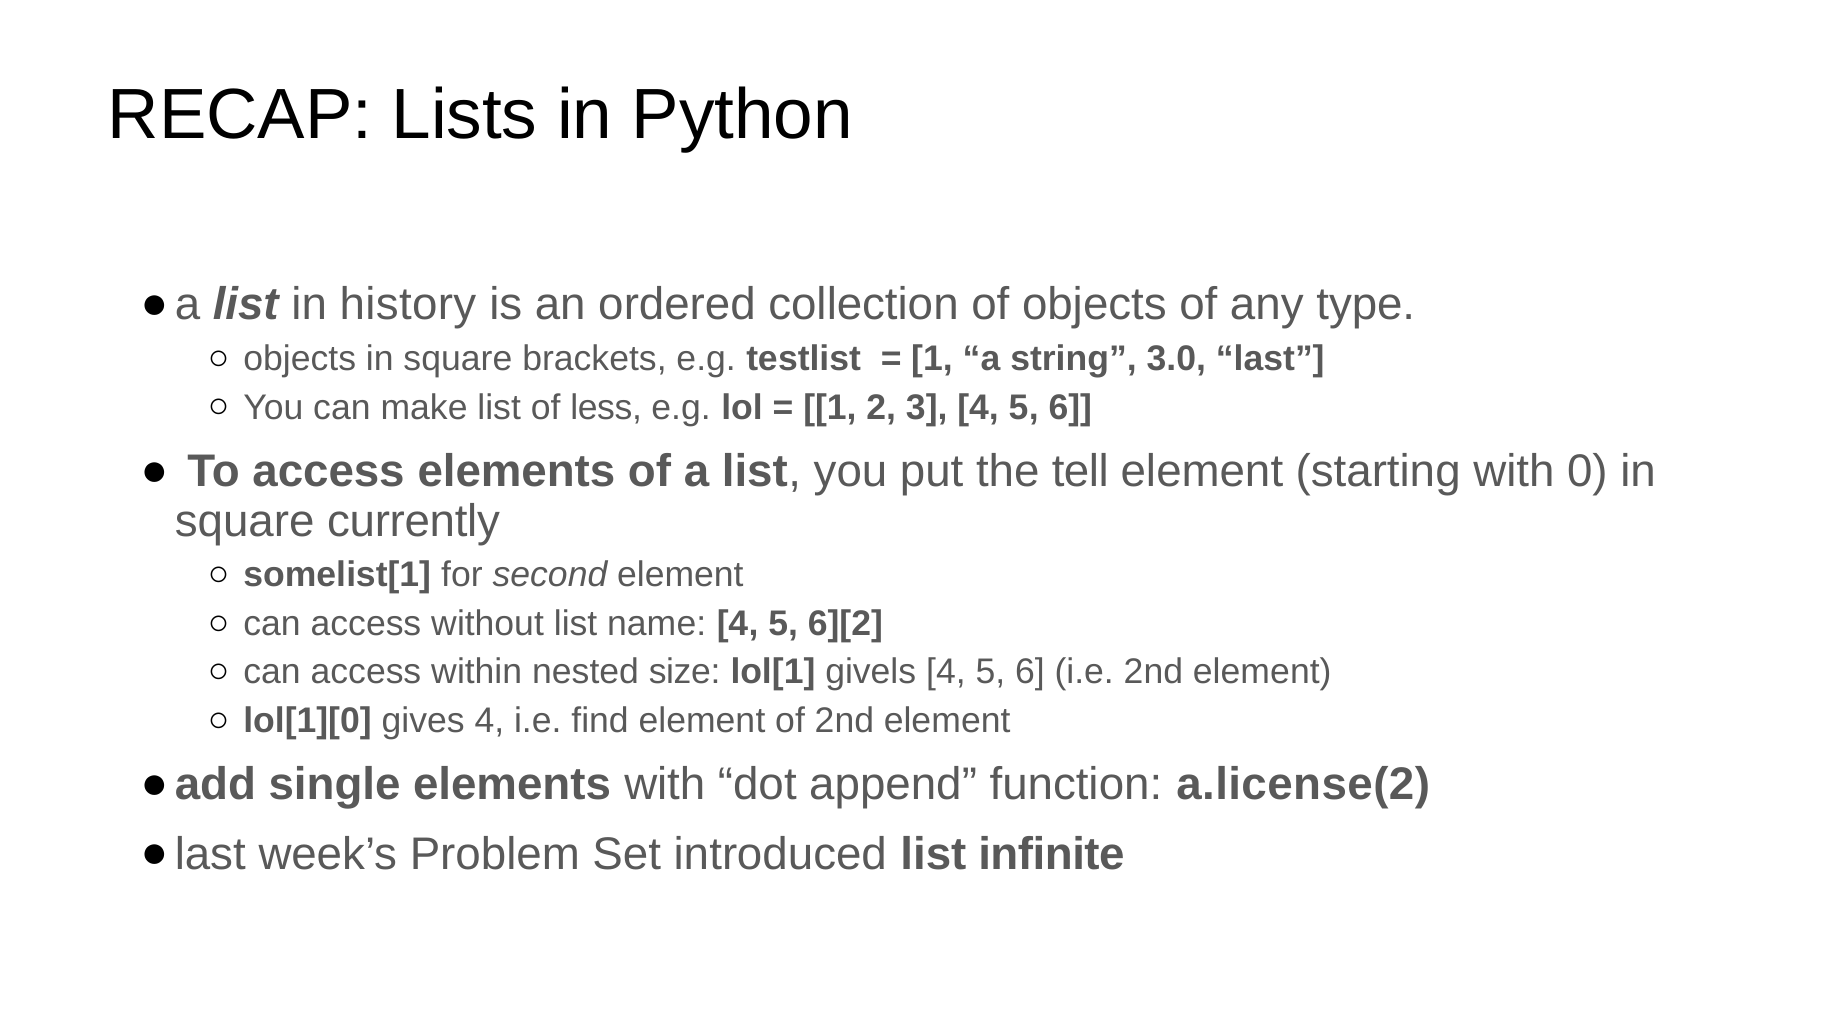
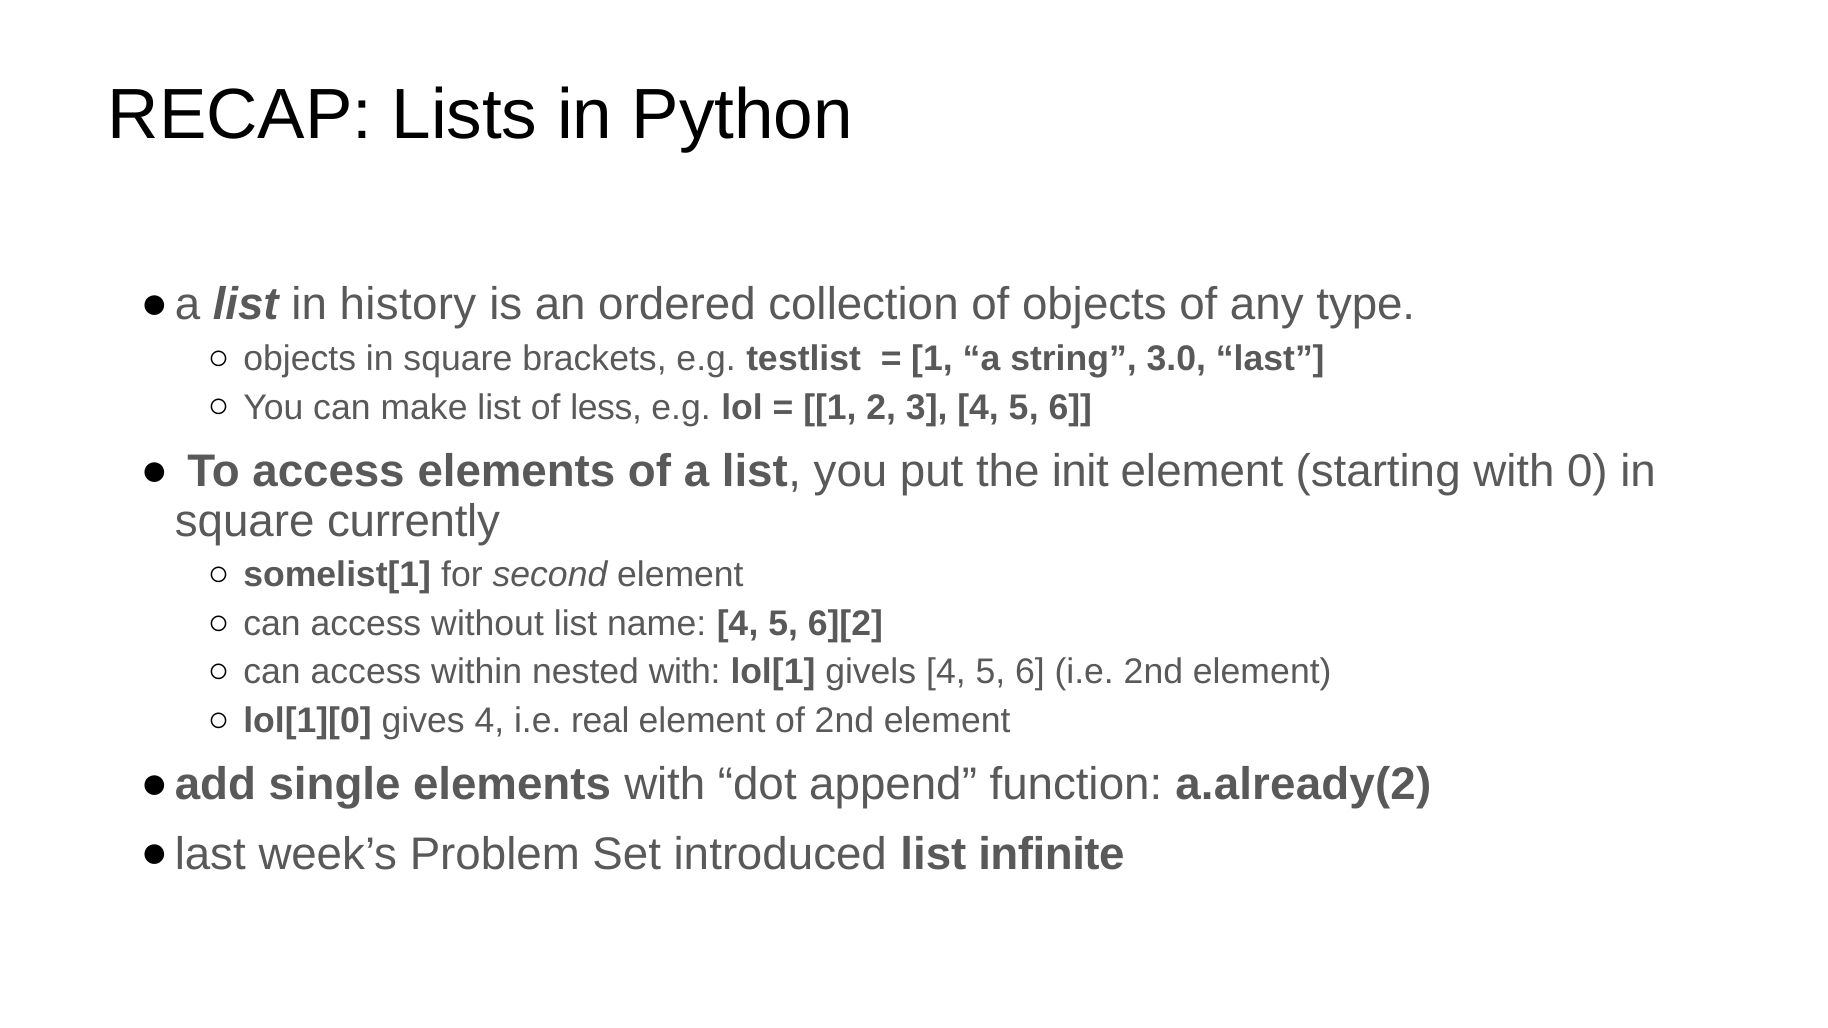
tell: tell -> init (1080, 472)
nested size: size -> with (685, 672)
find: find -> real (600, 721)
a.license(2: a.license(2 -> a.already(2 (1303, 785)
